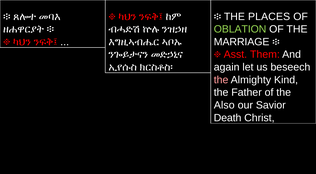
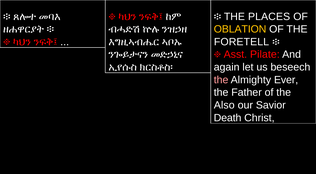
OBLATION colour: light green -> yellow (240, 29)
MARRIAGE: MARRIAGE -> FORETELL (242, 42)
Them: Them -> Pilate (265, 54)
Kind: Kind -> Ever (286, 80)
